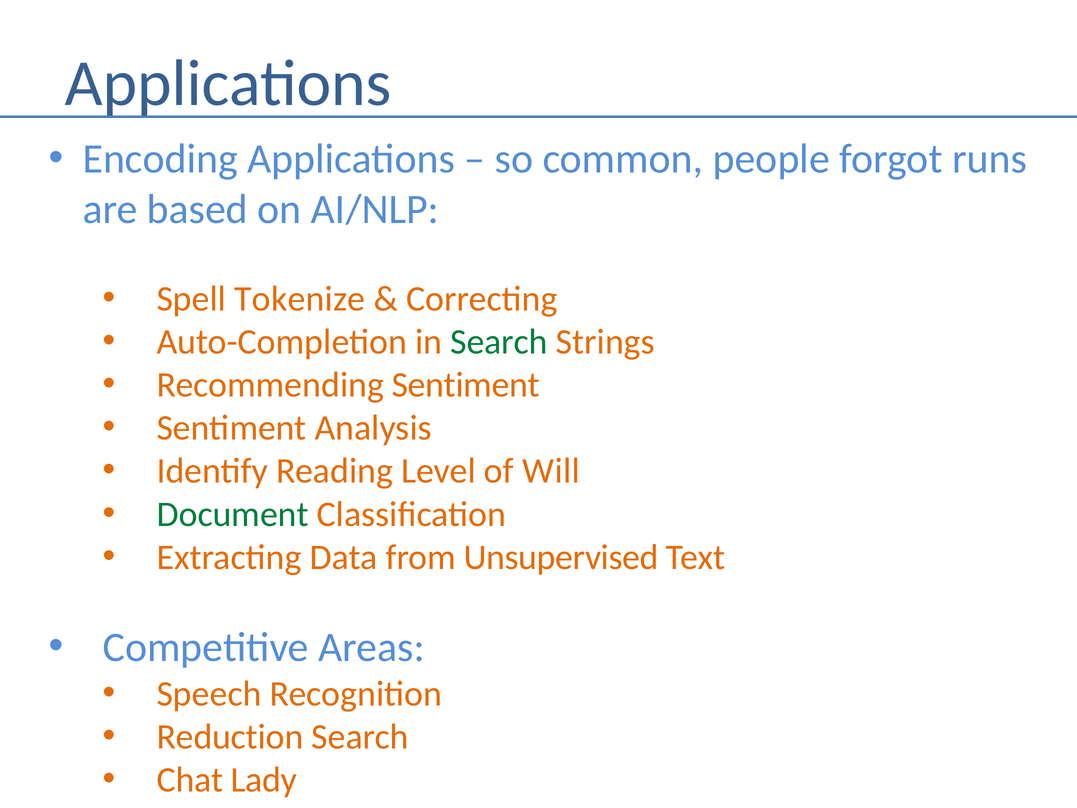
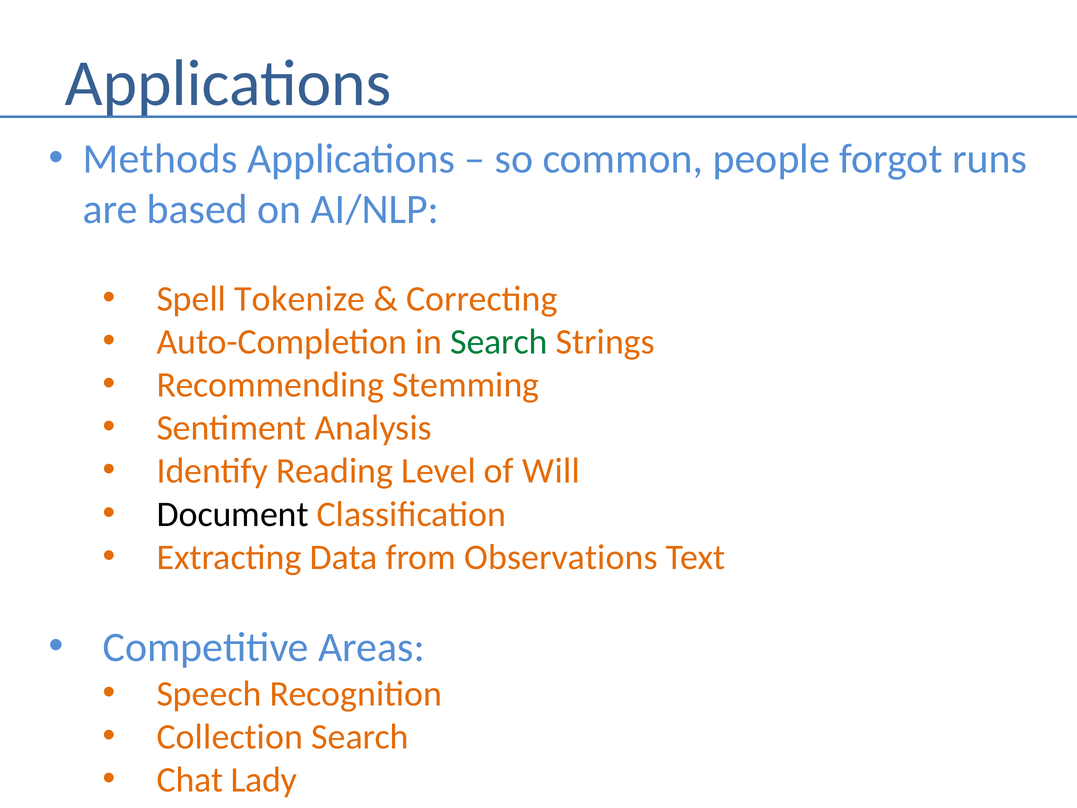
Encoding: Encoding -> Methods (160, 159)
Recommending Sentiment: Sentiment -> Stemming (466, 385)
Document colour: green -> black (233, 514)
Unsupervised: Unsupervised -> Observations (561, 557)
Reduction: Reduction -> Collection (230, 737)
